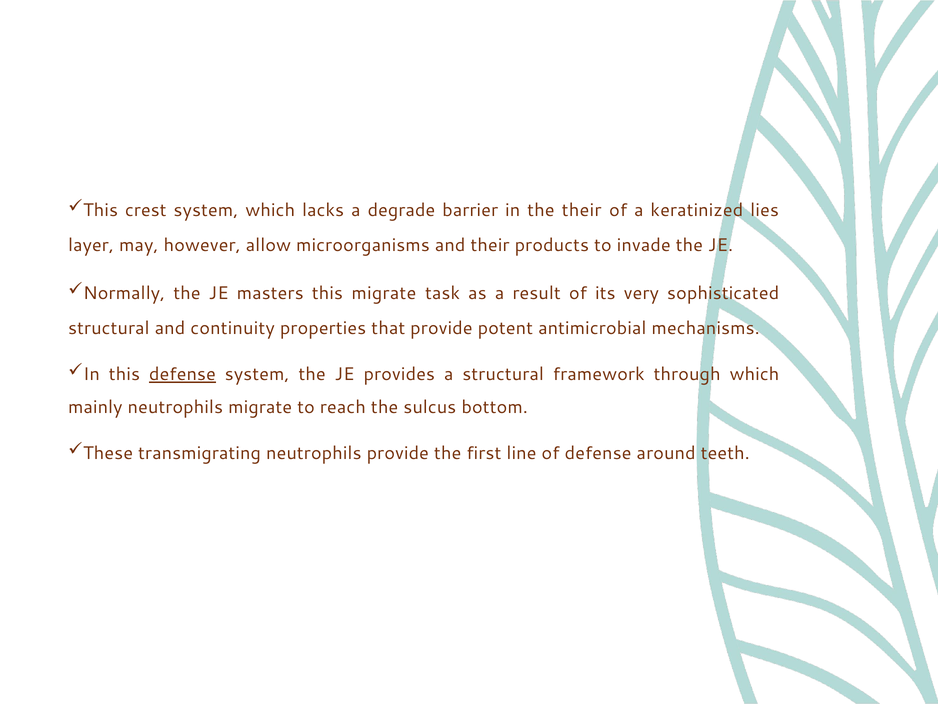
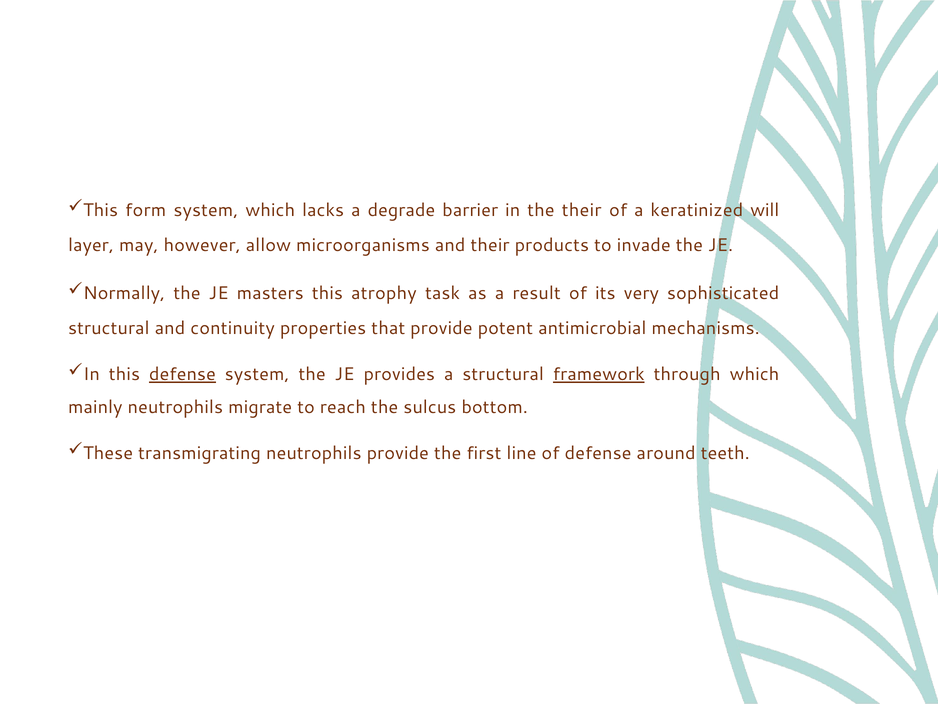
crest: crest -> form (146, 210)
lies: lies -> will (765, 210)
this migrate: migrate -> atrophy (384, 293)
framework underline: none -> present (599, 374)
